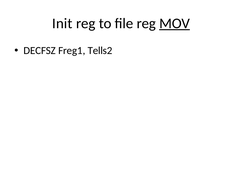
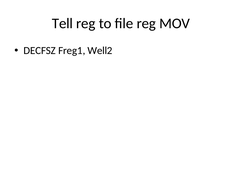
Init: Init -> Tell (62, 23)
MOV underline: present -> none (175, 23)
Tells2: Tells2 -> Well2 (100, 51)
